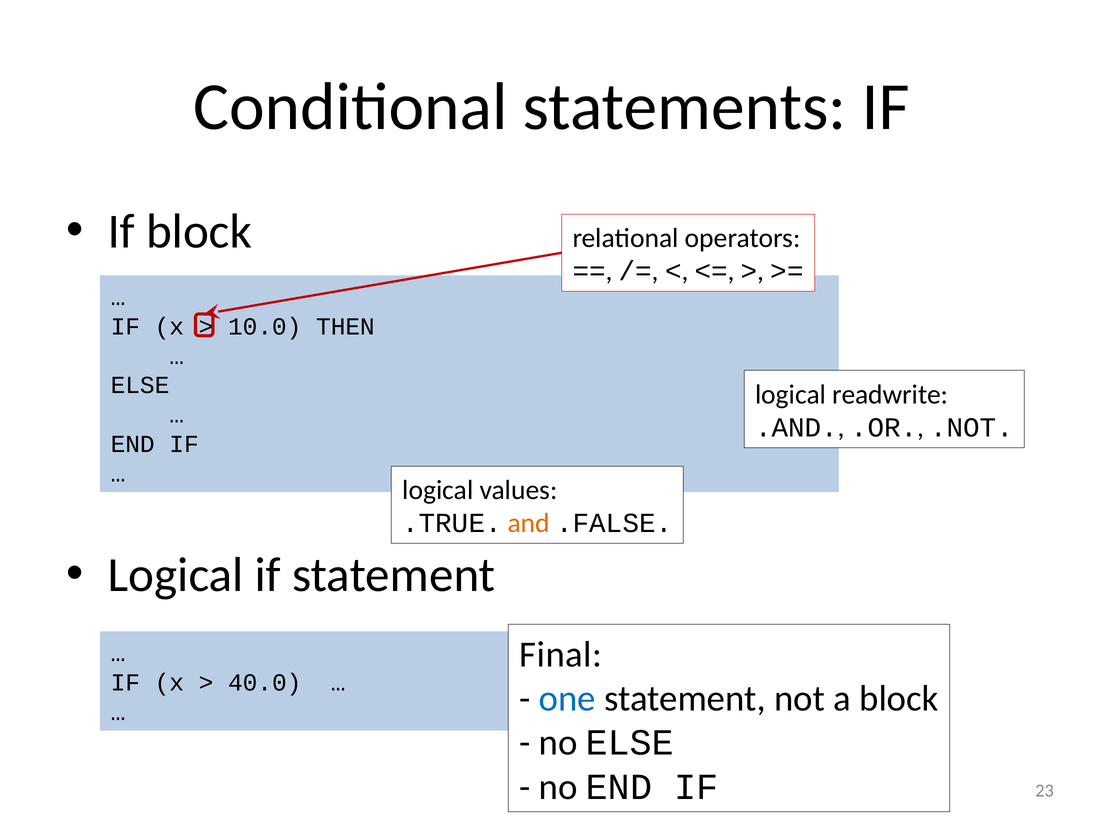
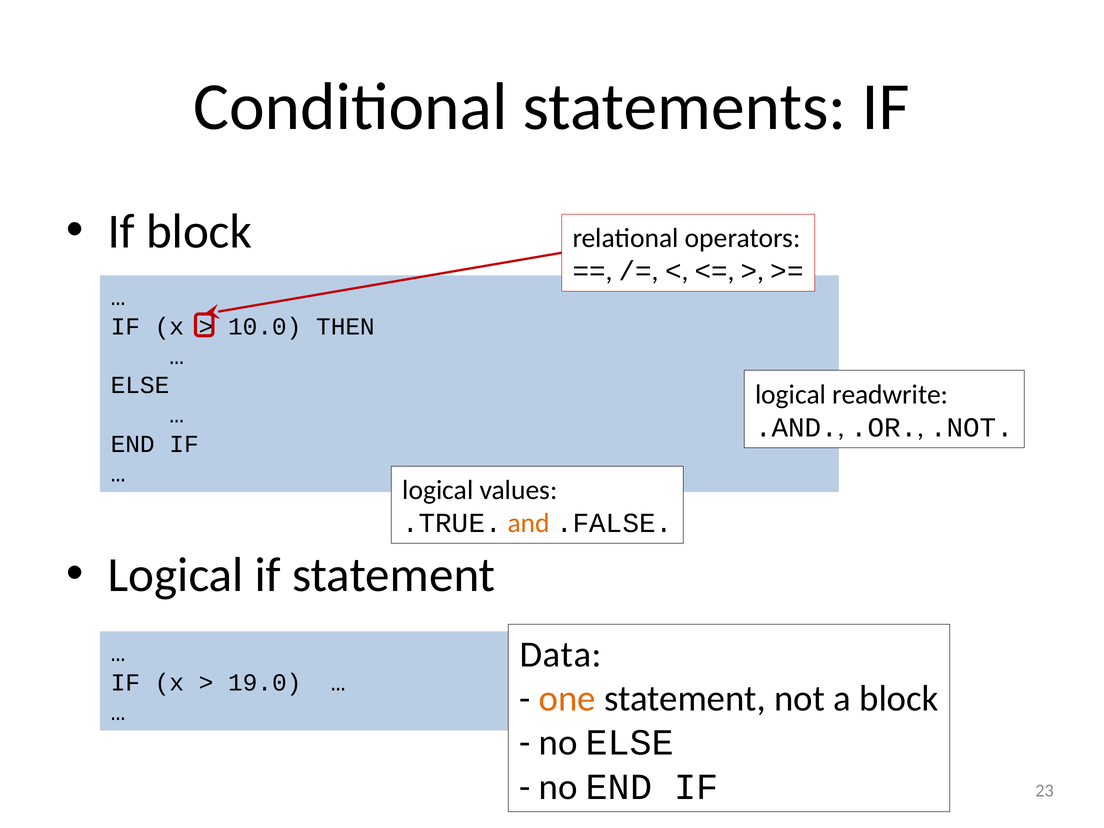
Final: Final -> Data (561, 654)
40.0: 40.0 -> 19.0 (265, 683)
one colour: blue -> orange (567, 699)
